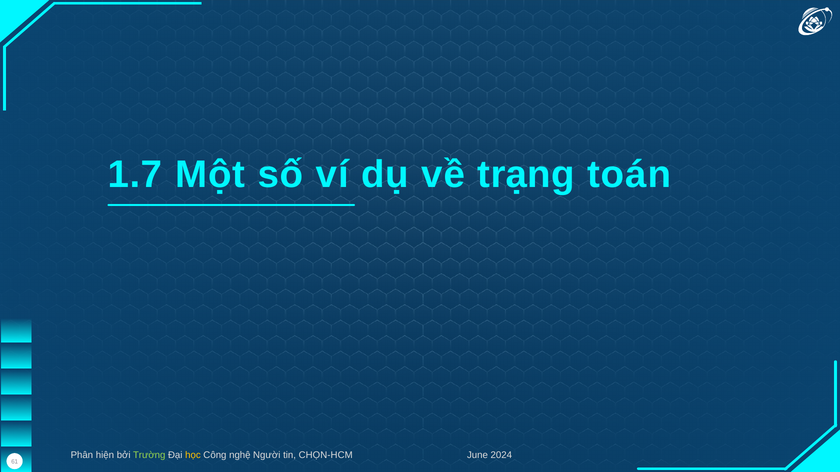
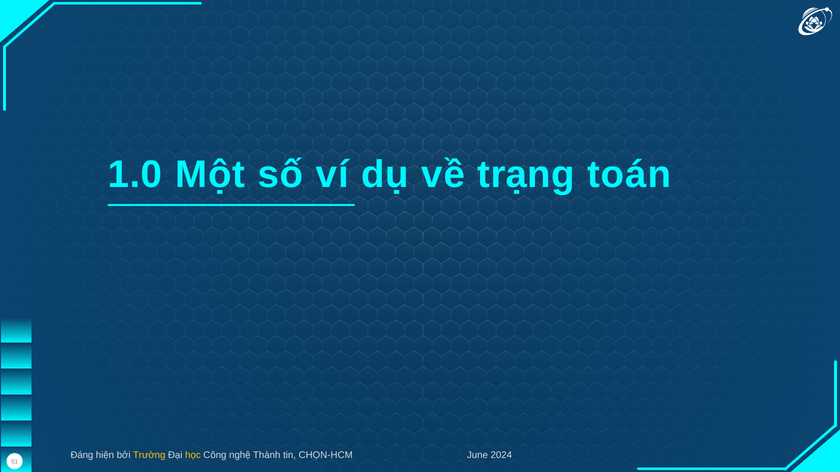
1.7: 1.7 -> 1.0 (135, 175)
Phân: Phân -> Đáng (82, 455)
Trường colour: light green -> yellow (149, 455)
Người: Người -> Thành (267, 455)
